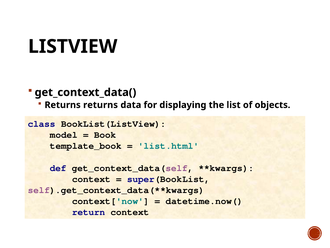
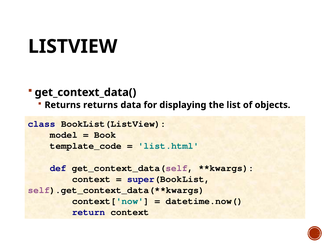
template_book: template_book -> template_code (86, 146)
